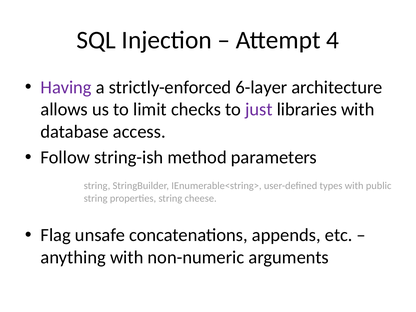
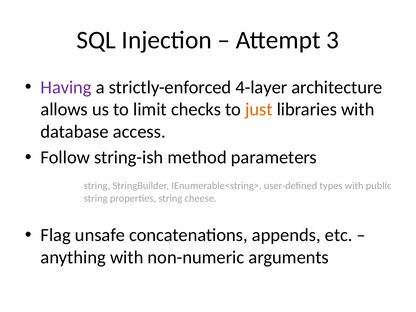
4: 4 -> 3 (333, 40)
6-layer: 6-layer -> 4-layer (261, 87)
just colour: purple -> orange (259, 109)
